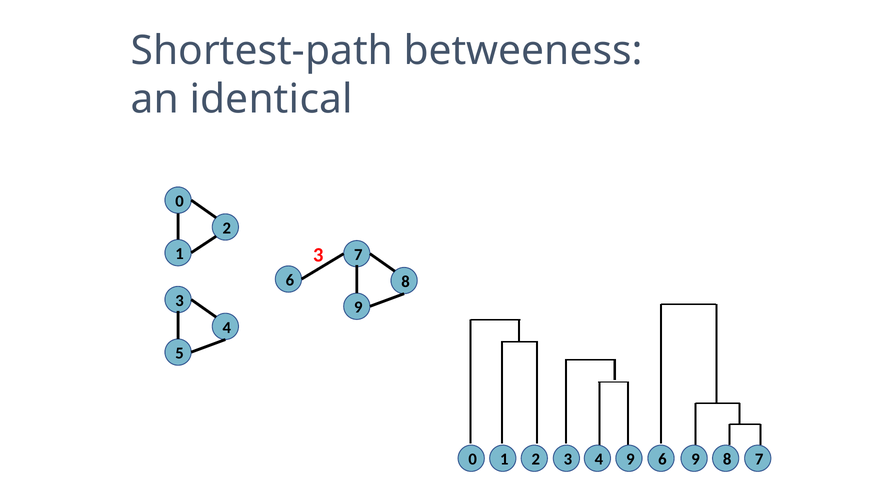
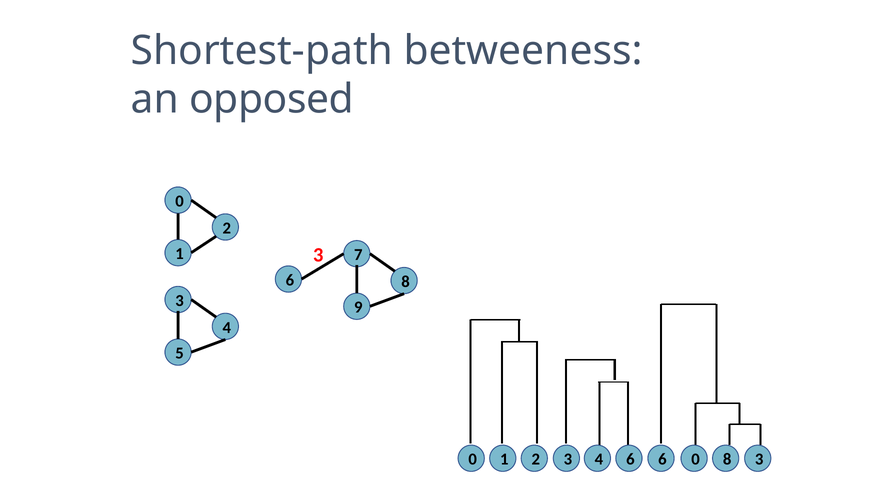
identical: identical -> opposed (271, 99)
3 4 9: 9 -> 6 (630, 459)
6 9: 9 -> 0 (696, 459)
7: 7 -> 3 (759, 459)
